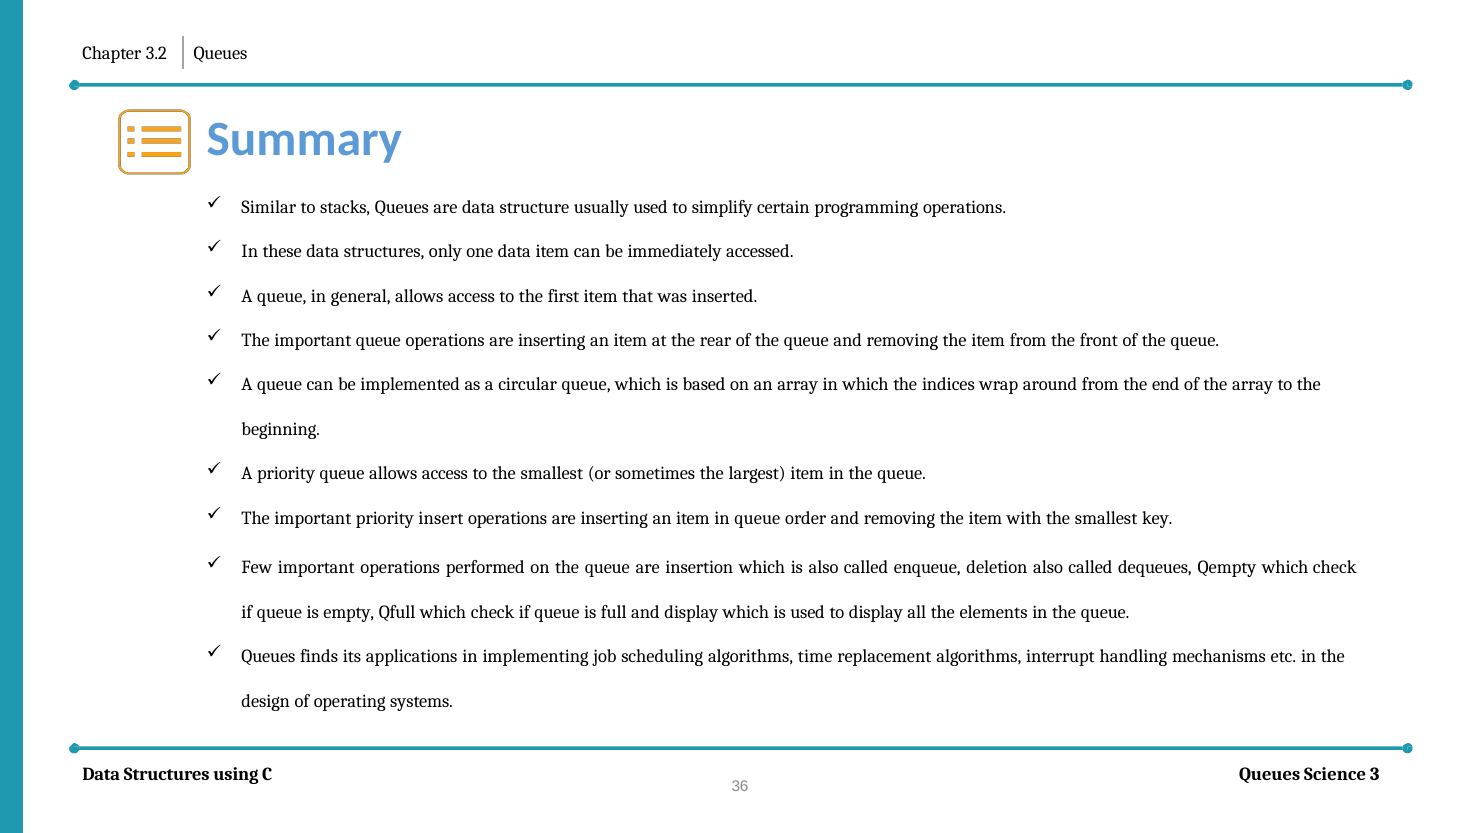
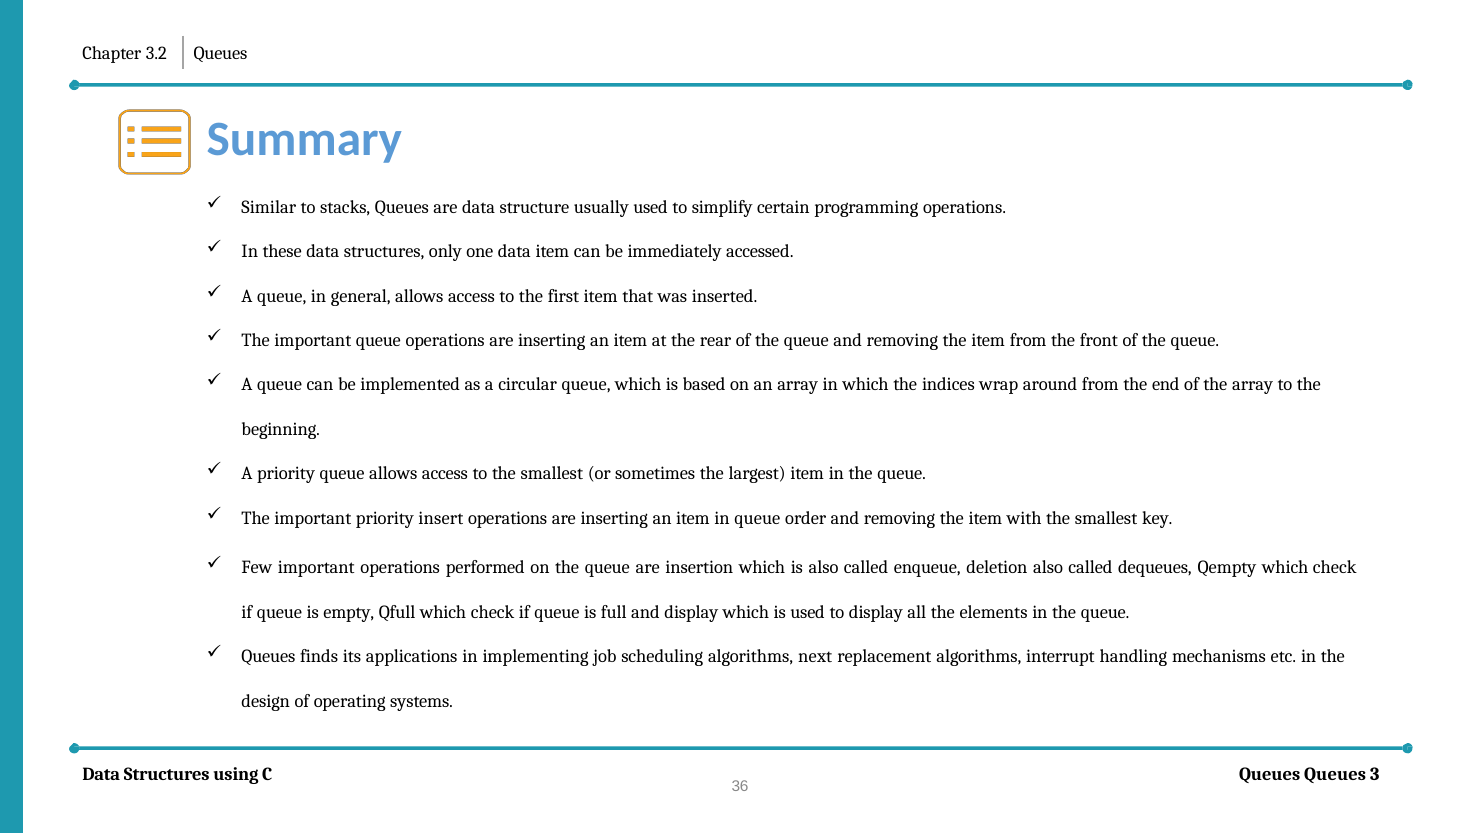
time: time -> next (815, 657)
Queues Science: Science -> Queues (1335, 775)
